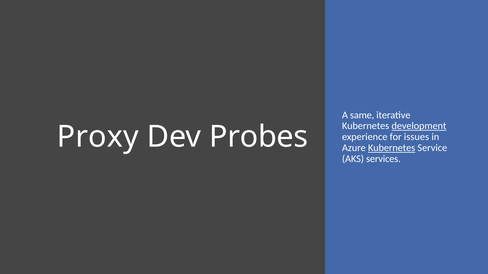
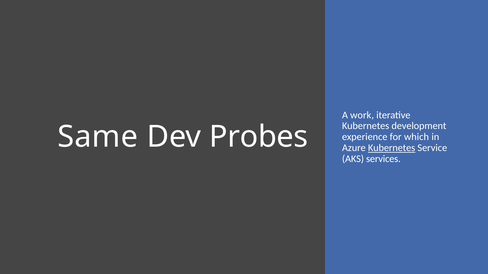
same: same -> work (362, 115)
development underline: present -> none (419, 126)
Proxy: Proxy -> Same (98, 137)
issues: issues -> which (416, 137)
